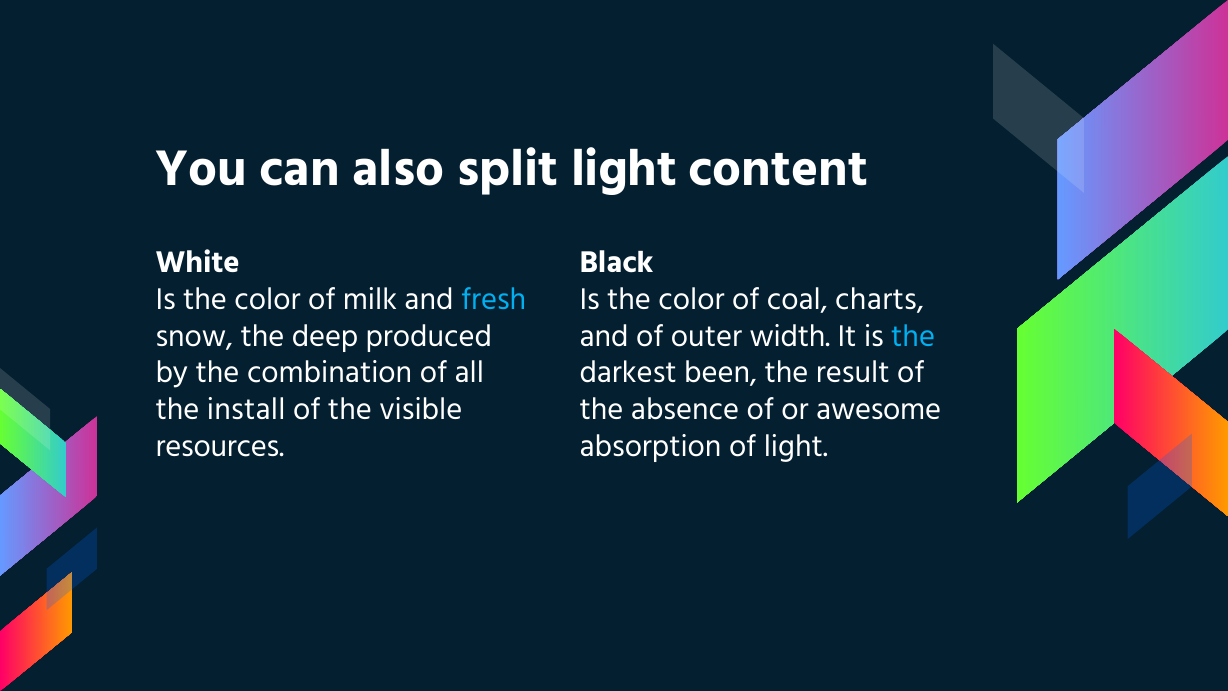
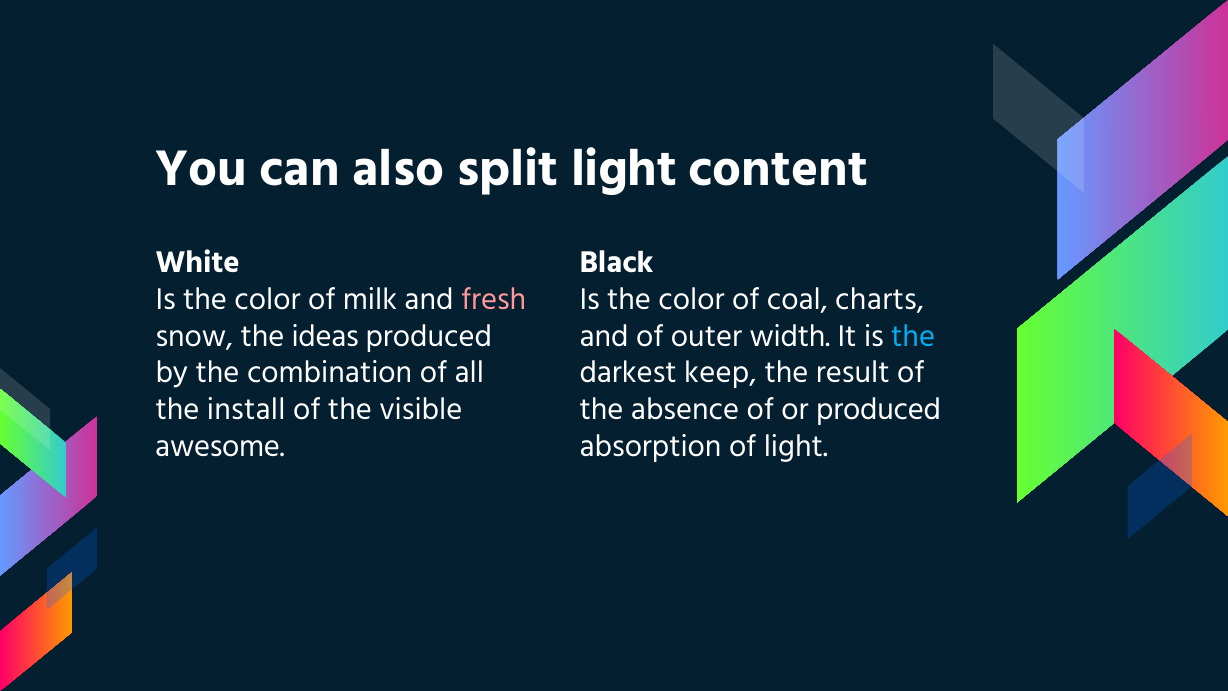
fresh colour: light blue -> pink (494, 299)
deep: deep -> ideas (325, 336)
been: been -> keep (720, 373)
or awesome: awesome -> produced (879, 409)
resources: resources -> awesome (220, 446)
